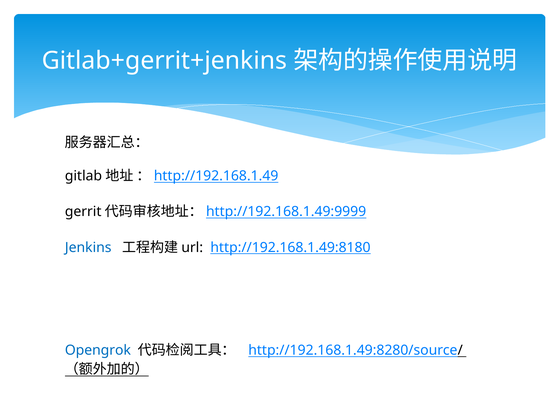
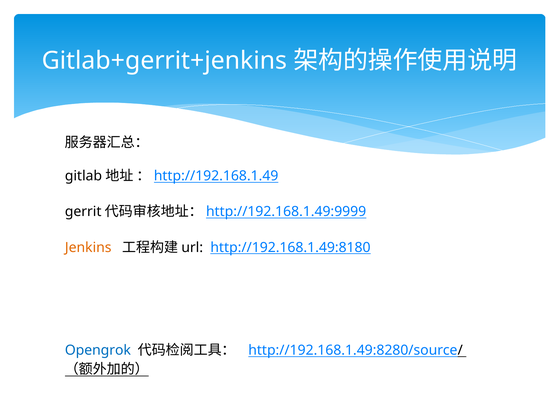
Jenkins colour: blue -> orange (88, 248)
